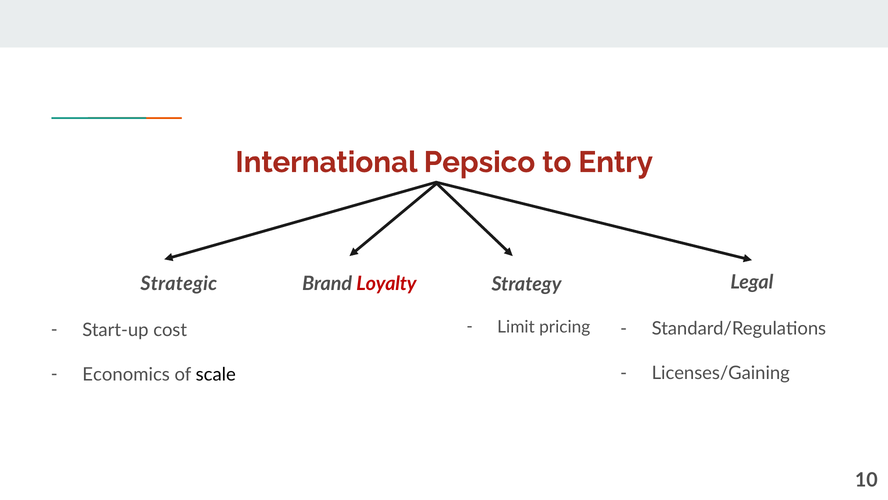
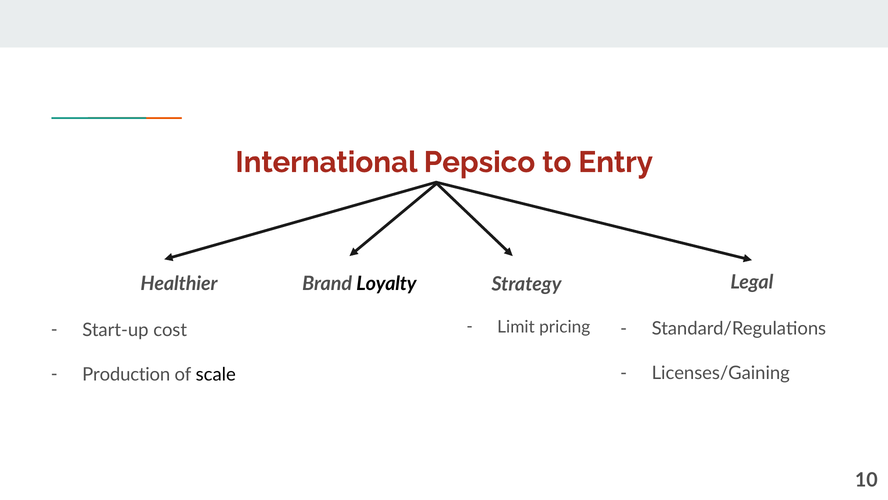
Strategic: Strategic -> Healthier (179, 283)
Loyalty colour: red -> black (386, 283)
Economics: Economics -> Production (126, 374)
